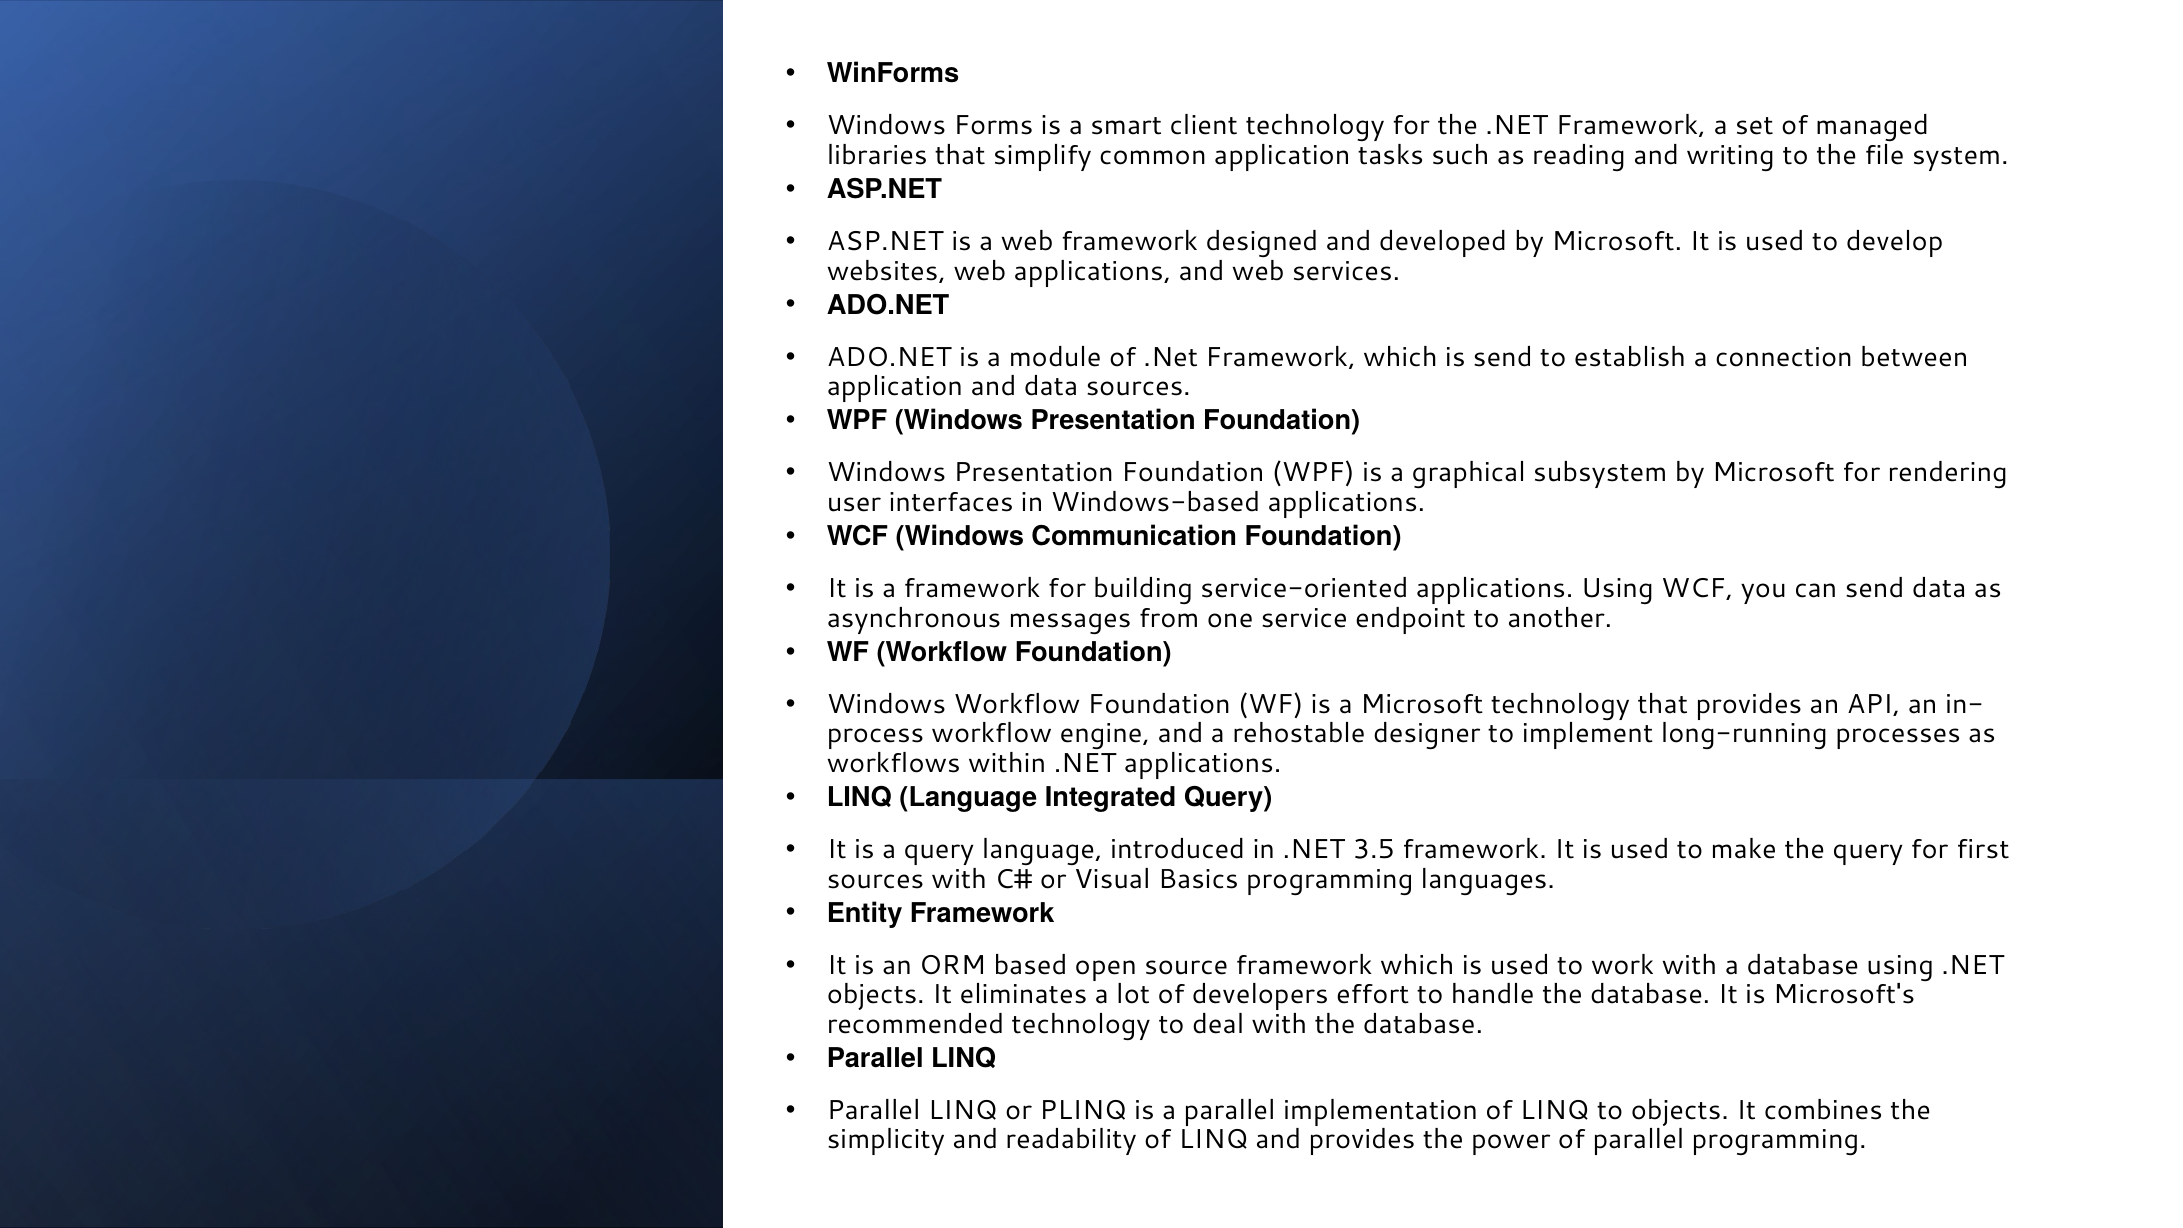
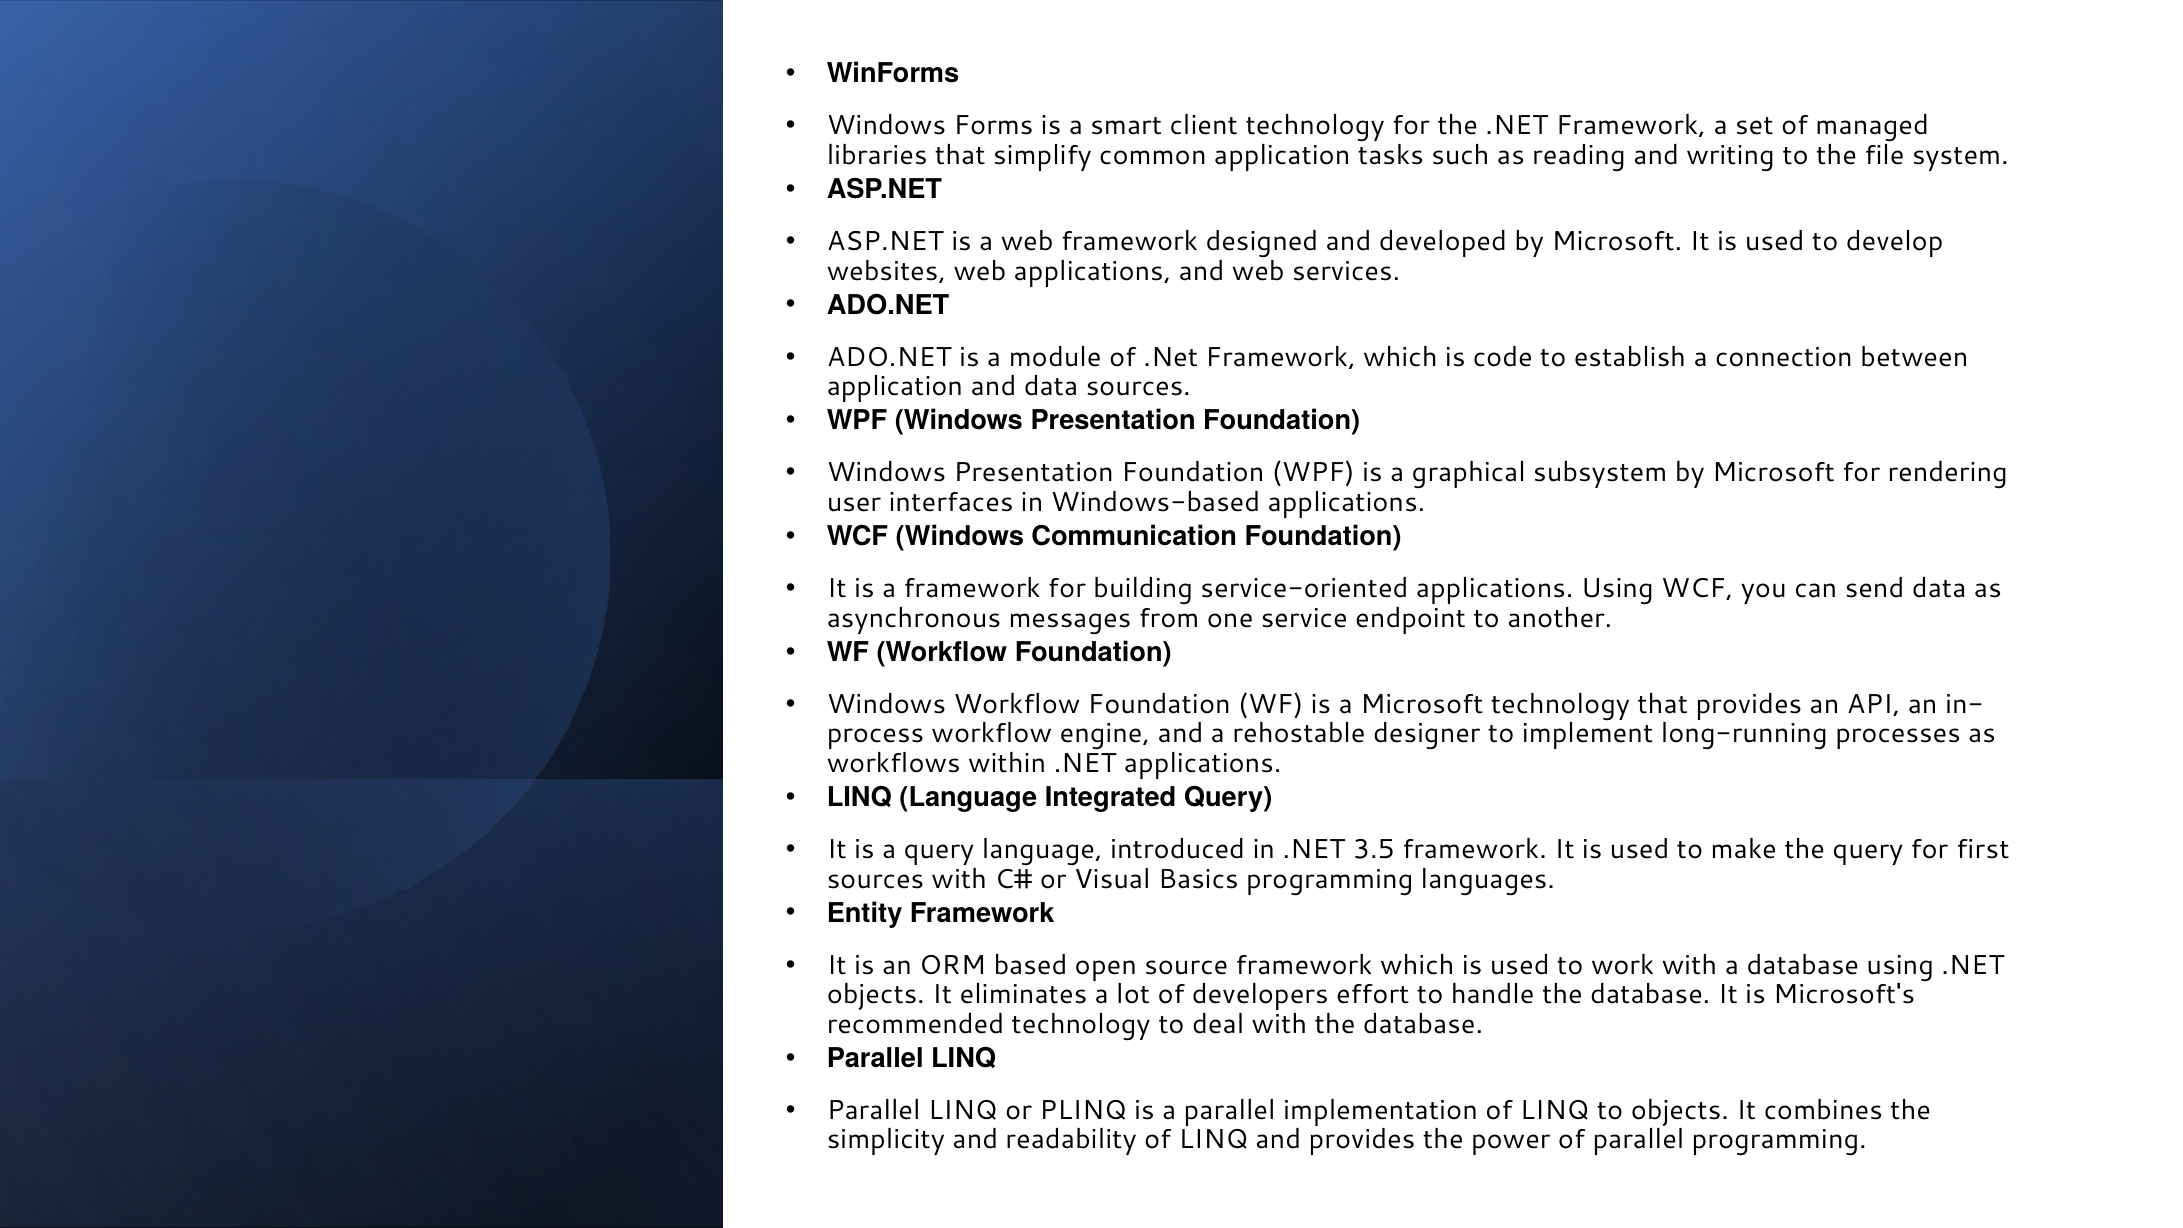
is send: send -> code (1503, 357)
